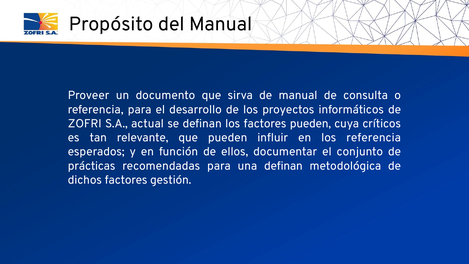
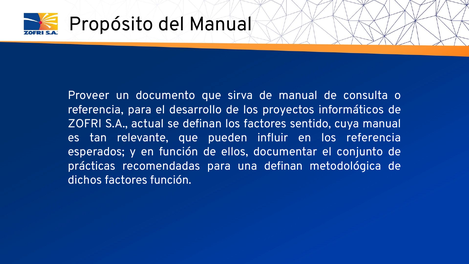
factores pueden: pueden -> sentido (310, 123)
cuya críticos: críticos -> manual (382, 123)
factores gestión: gestión -> función (171, 180)
